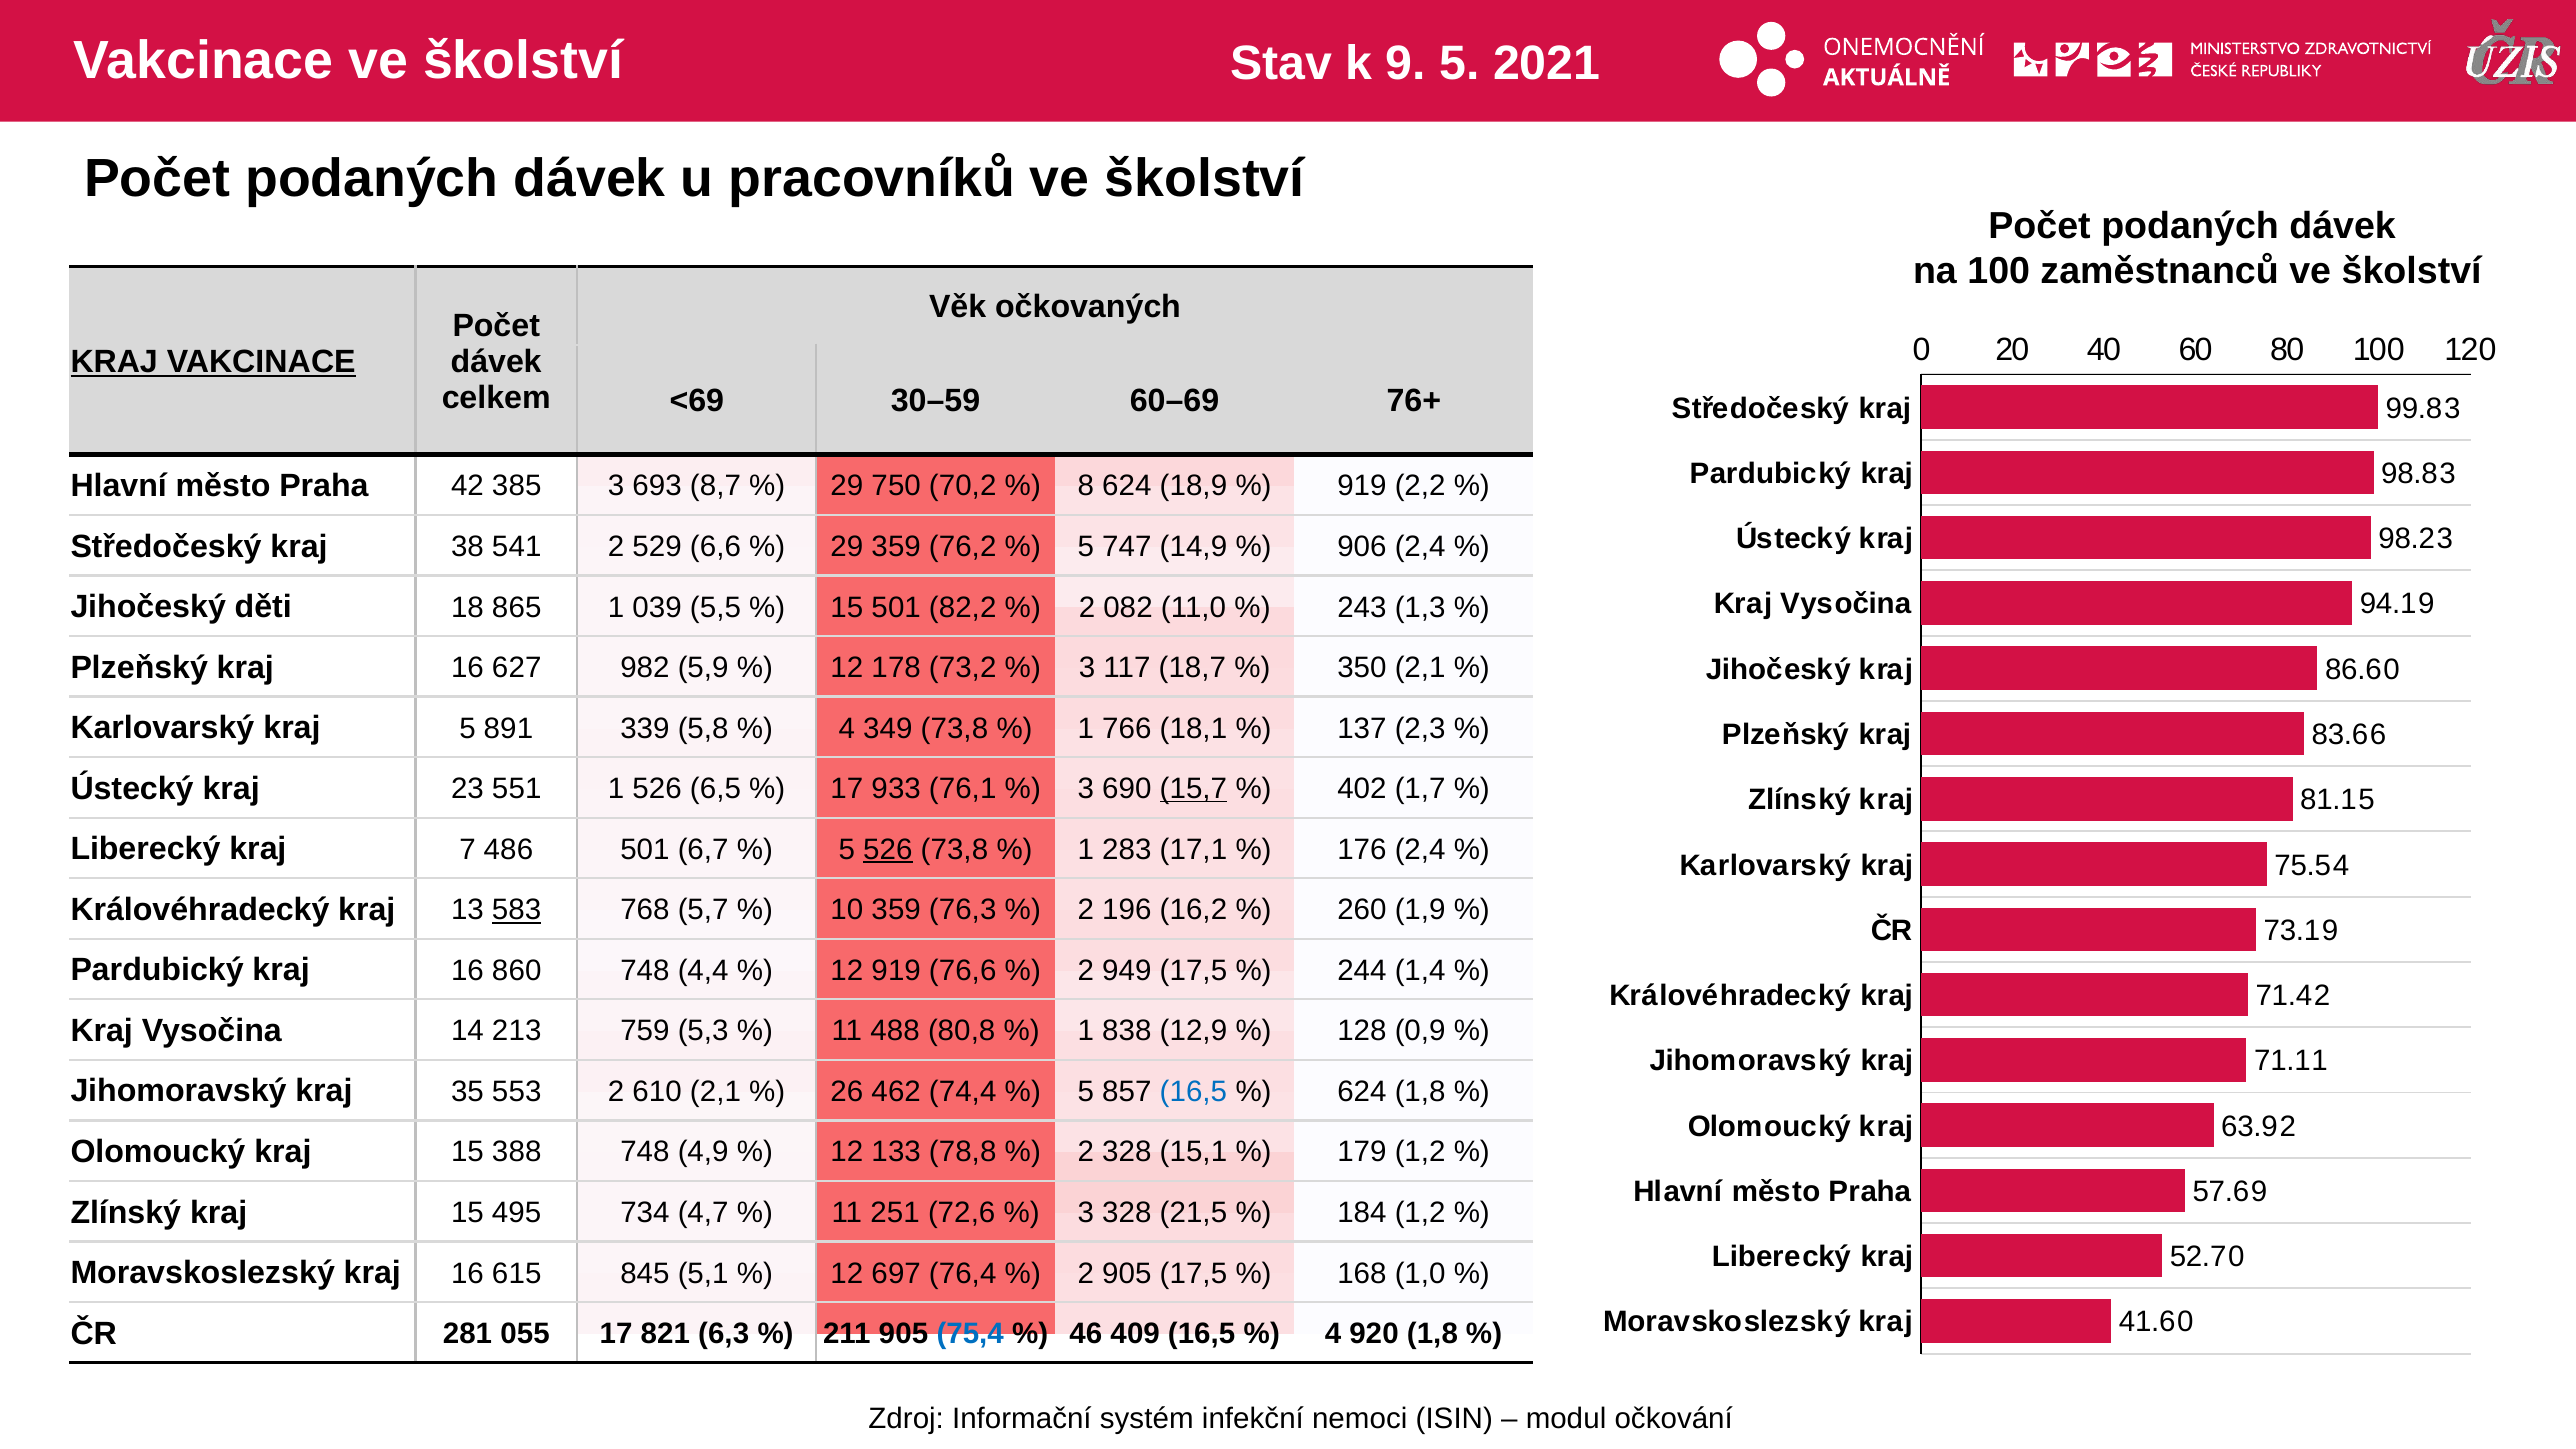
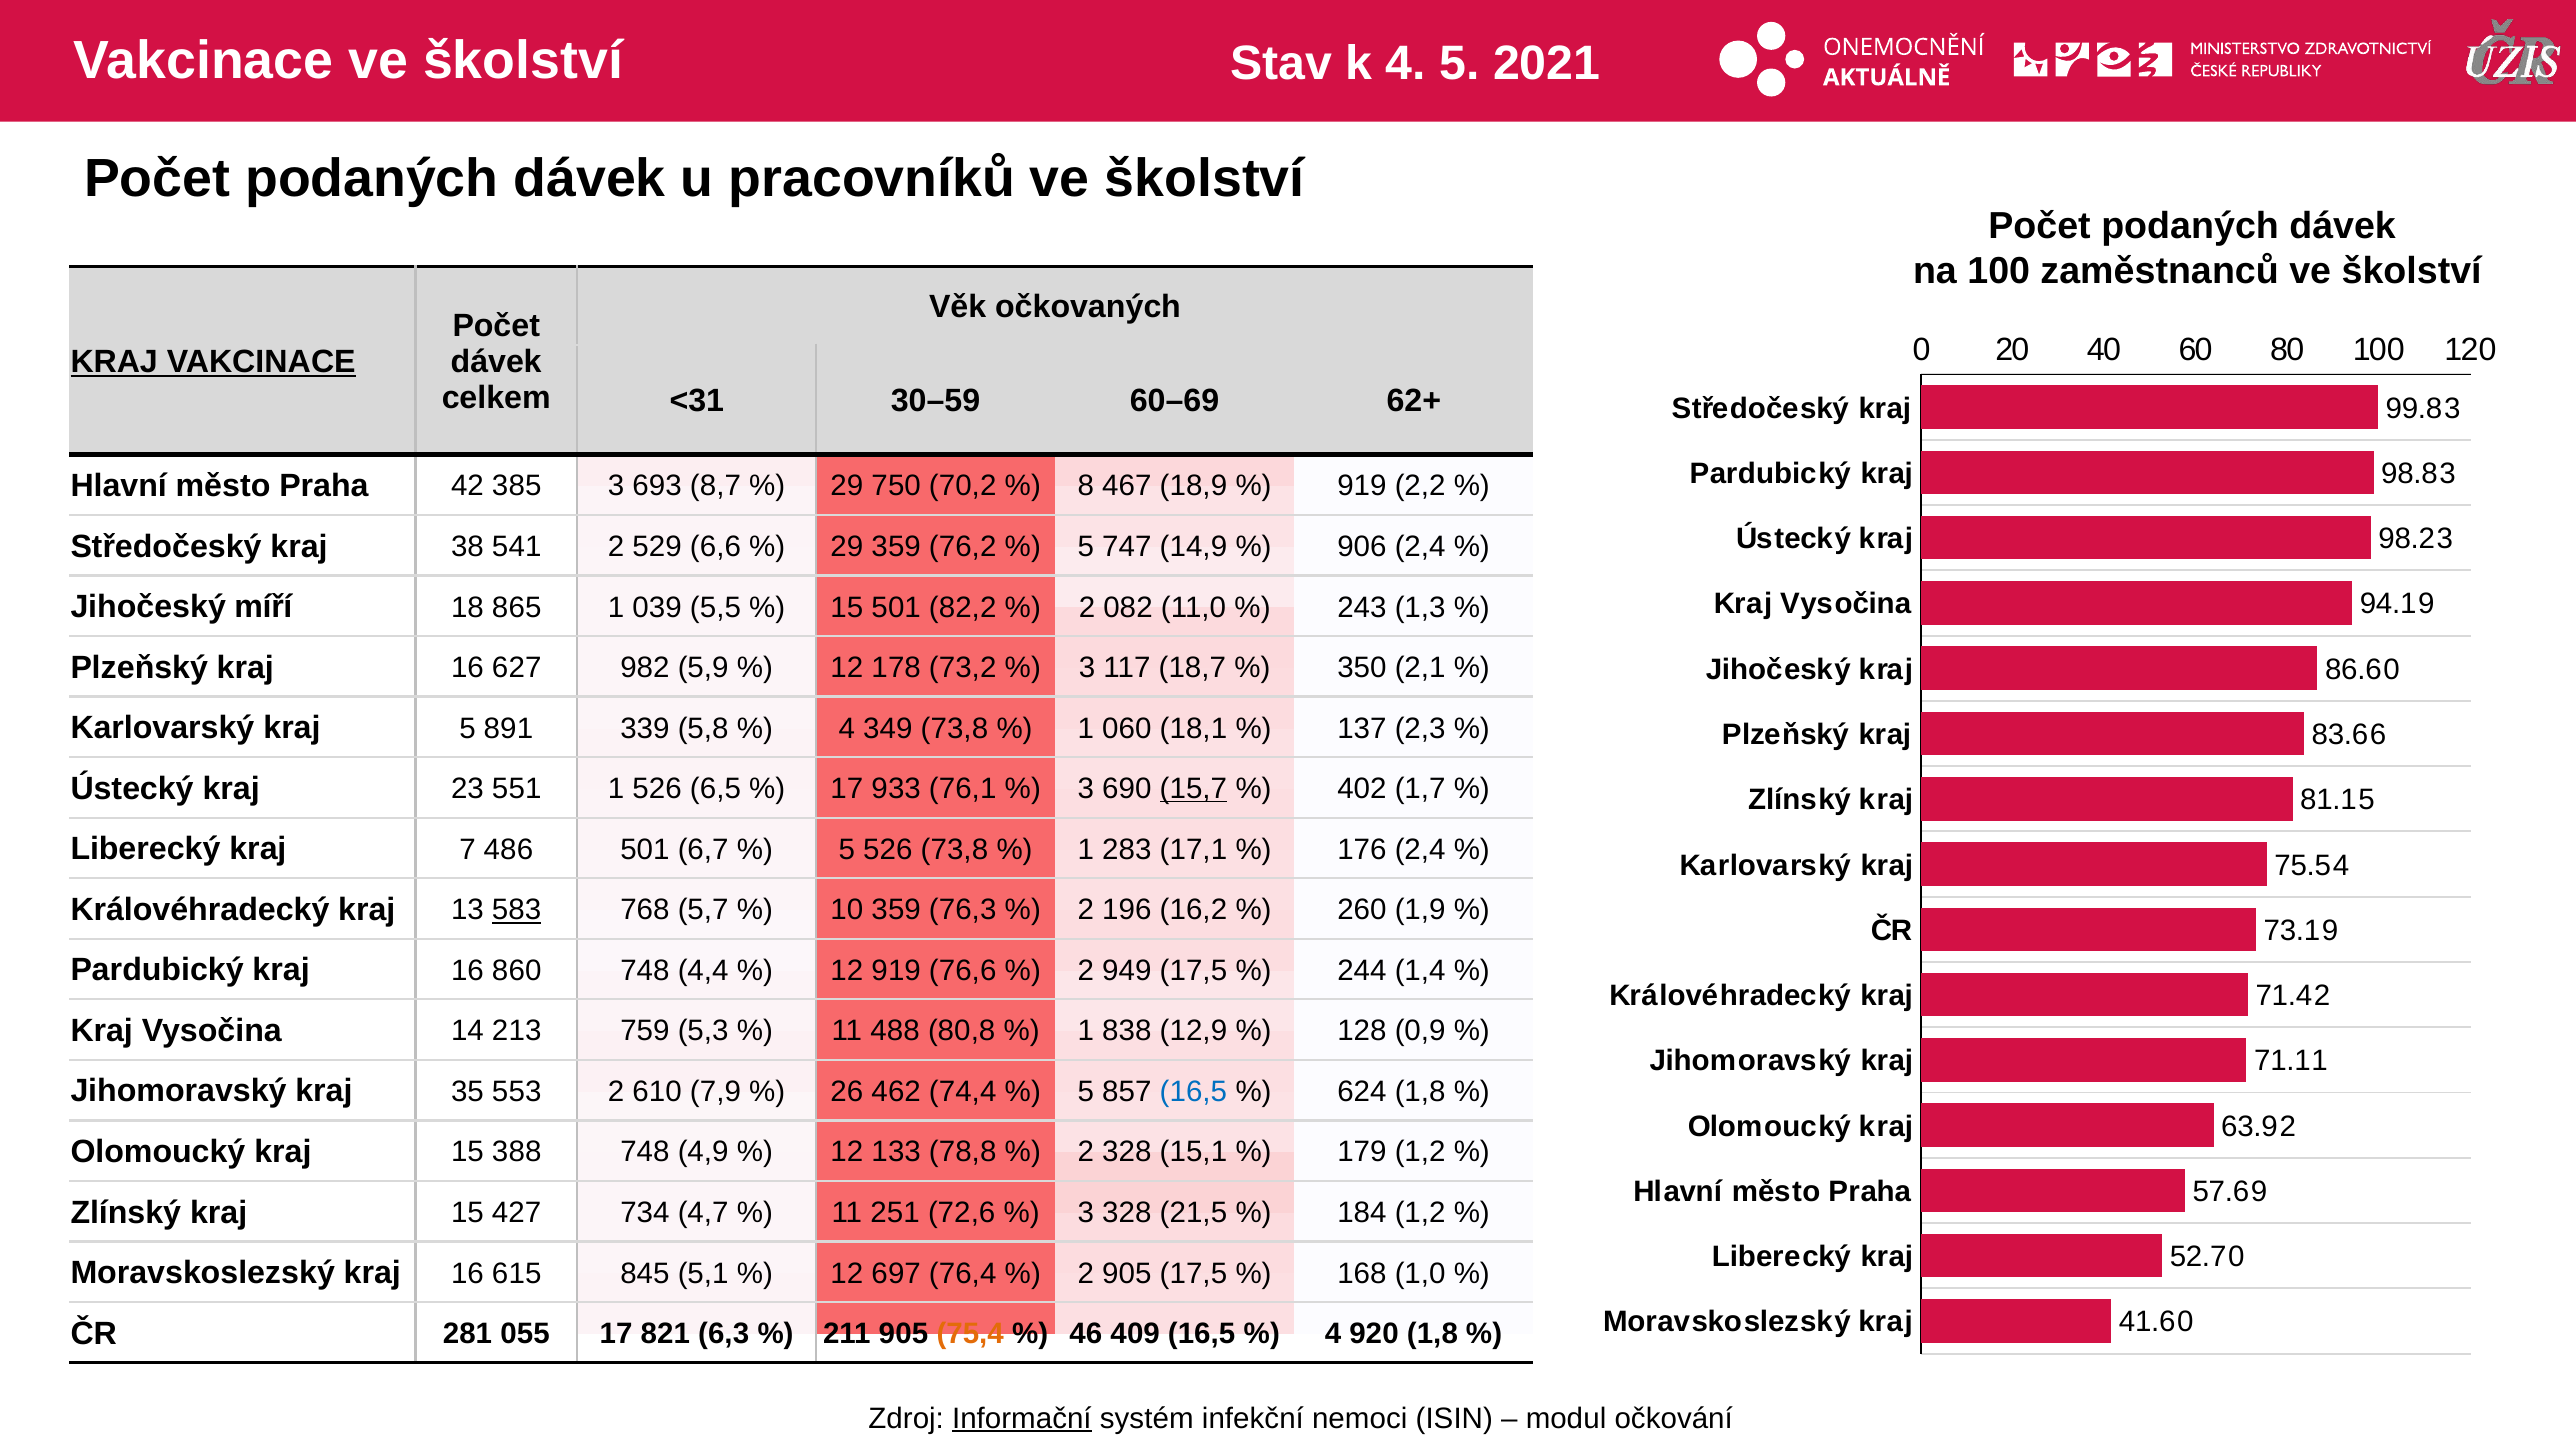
k 9: 9 -> 4 (1406, 64)
<69: <69 -> <31 (697, 401)
76+: 76+ -> 62+ (1414, 401)
8 624: 624 -> 467 (1127, 486)
děti: děti -> míří (263, 607)
766: 766 -> 060 (1127, 728)
526 underline: present -> none (888, 849)
610 2,1: 2,1 -> 7,9 (715, 1092)
495: 495 -> 427 (517, 1213)
75,4 colour: blue -> orange (970, 1334)
Informační underline: none -> present (1022, 1418)
